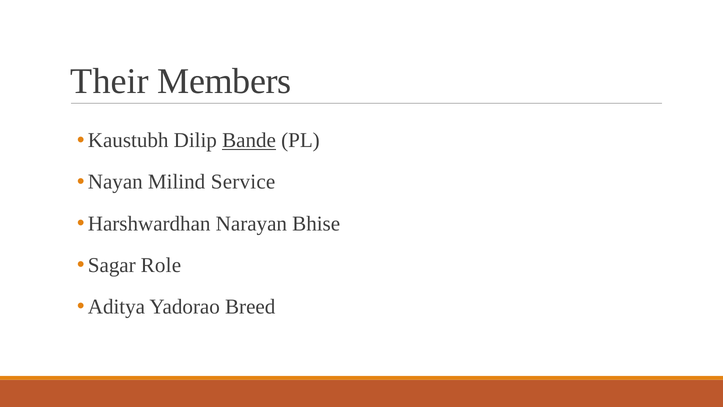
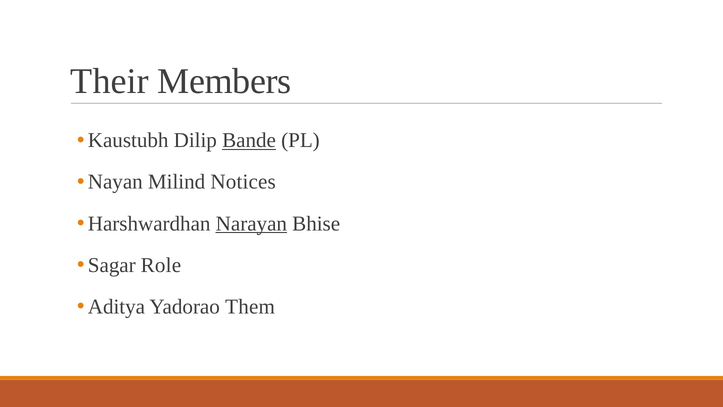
Service: Service -> Notices (243, 182)
Narayan underline: none -> present (251, 223)
Breed: Breed -> Them (250, 306)
